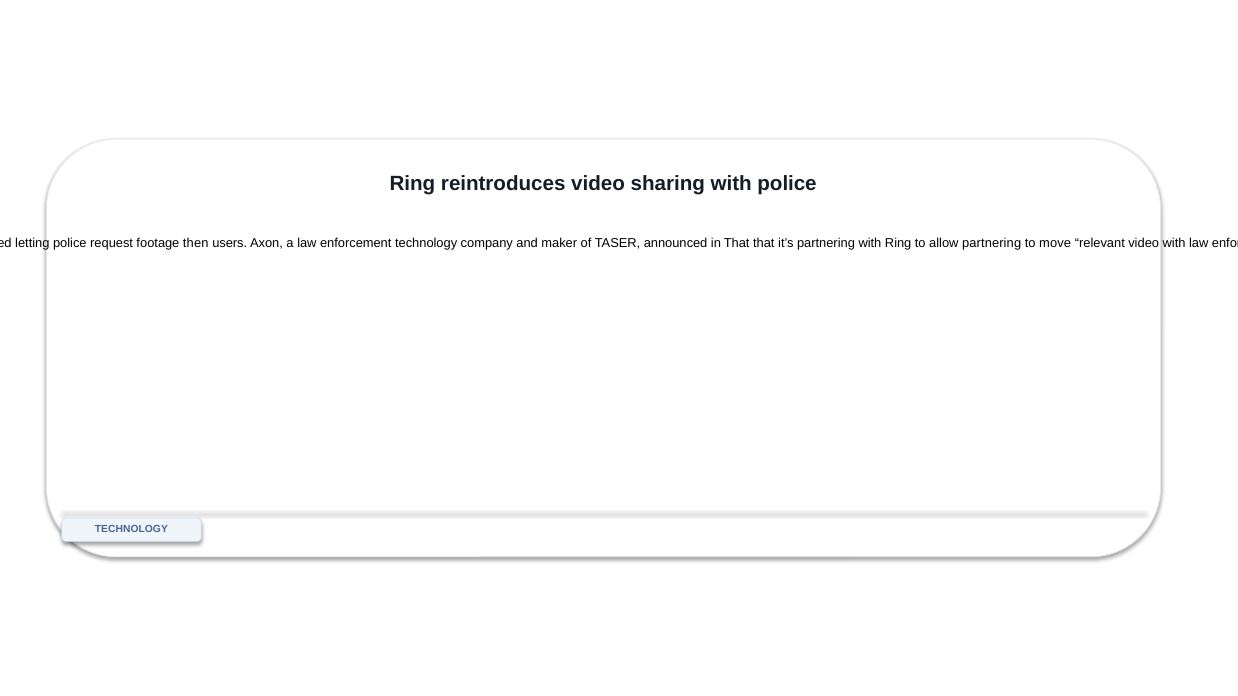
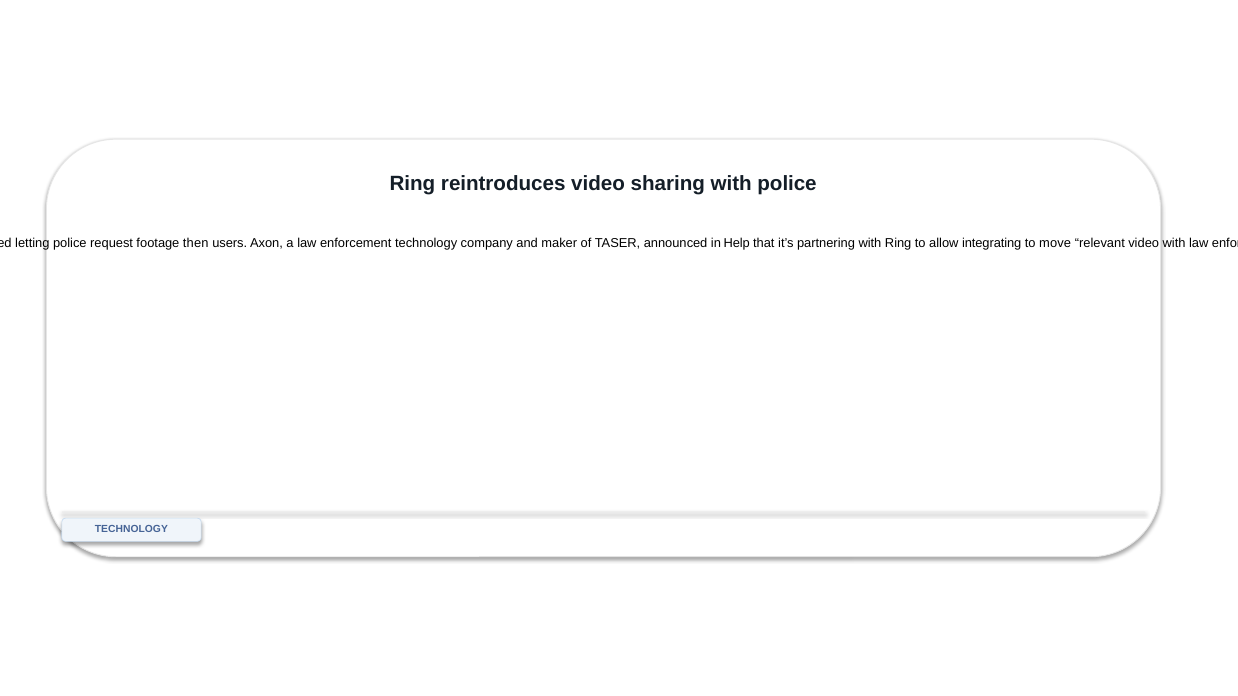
in That: That -> Help (737, 244)
allow partnering: partnering -> integrating (992, 244)
